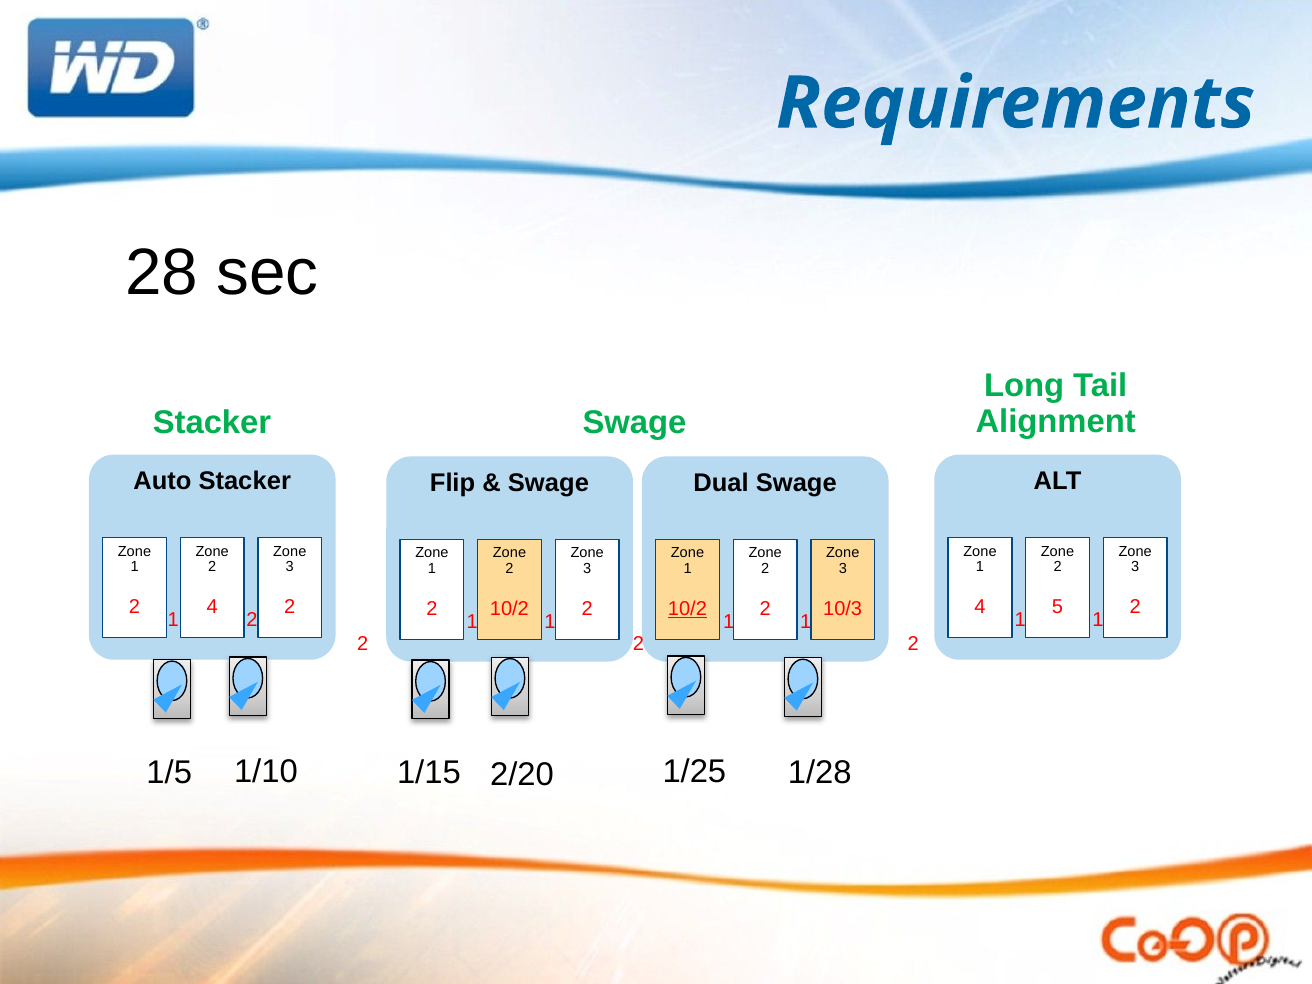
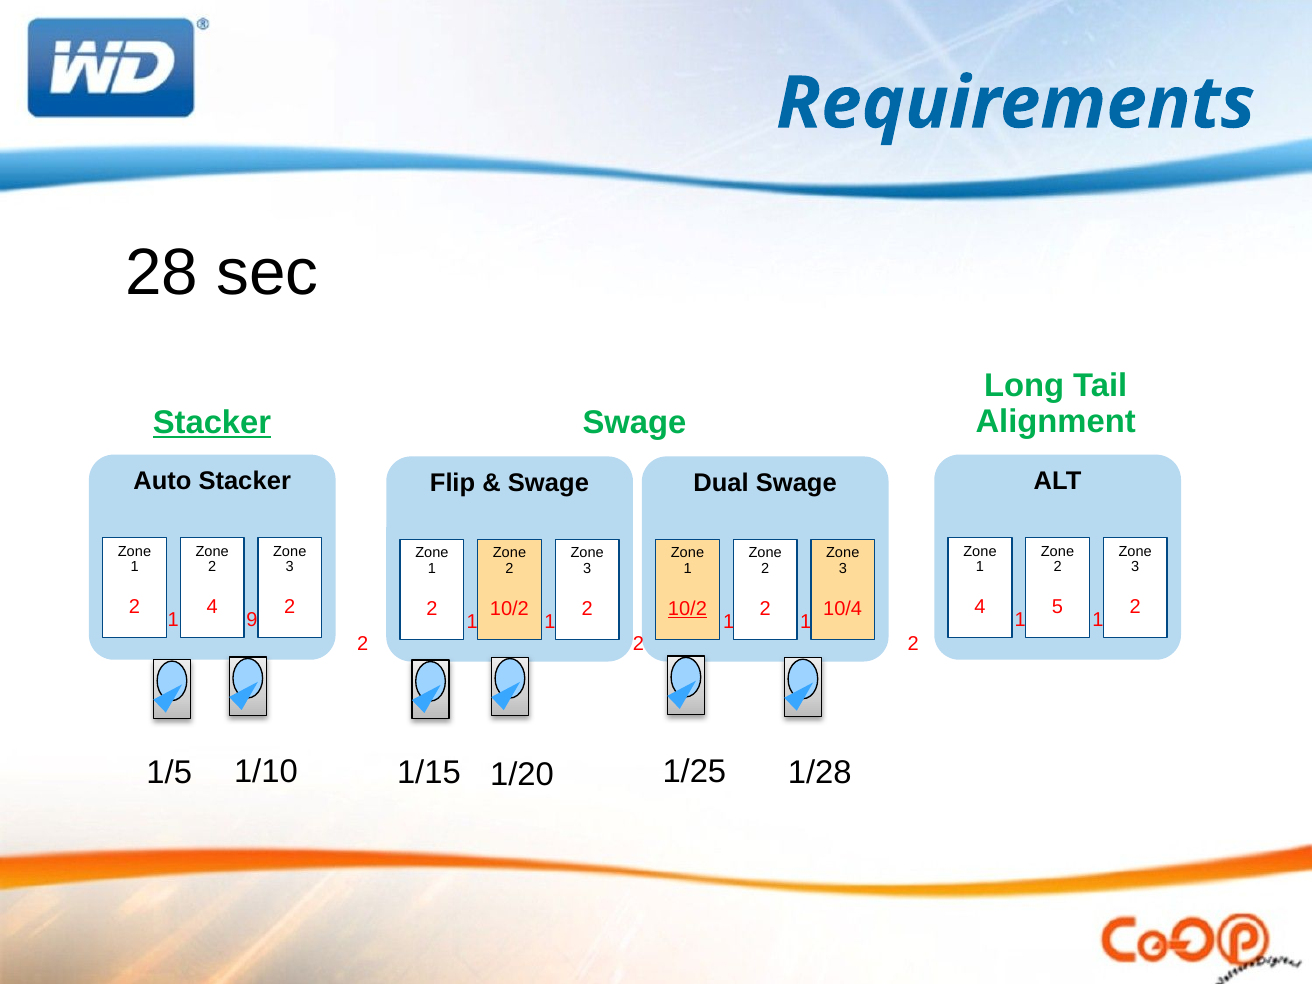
Stacker underline: none -> present (212, 423)
10/3: 10/3 -> 10/4 (843, 609)
2: 2 -> 9 (252, 620)
2/20: 2/20 -> 1/20 (522, 774)
